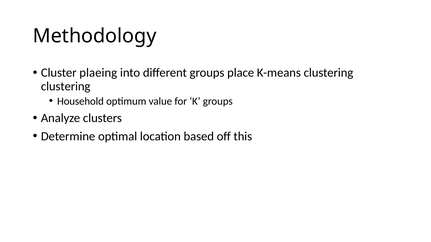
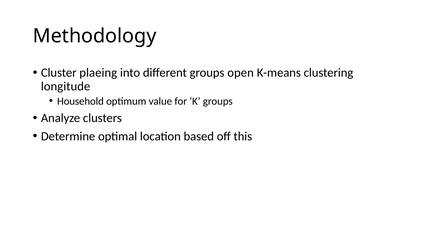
place: place -> open (241, 73)
clustering: clustering -> longitude (66, 86)
